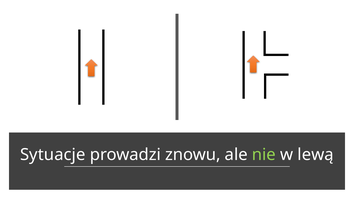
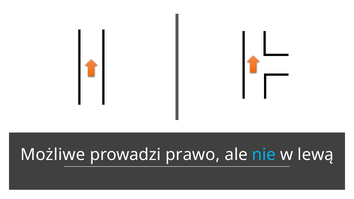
Sytuacje: Sytuacje -> Możliwe (53, 155)
znowu: znowu -> prawo (193, 155)
nie colour: light green -> light blue (264, 155)
